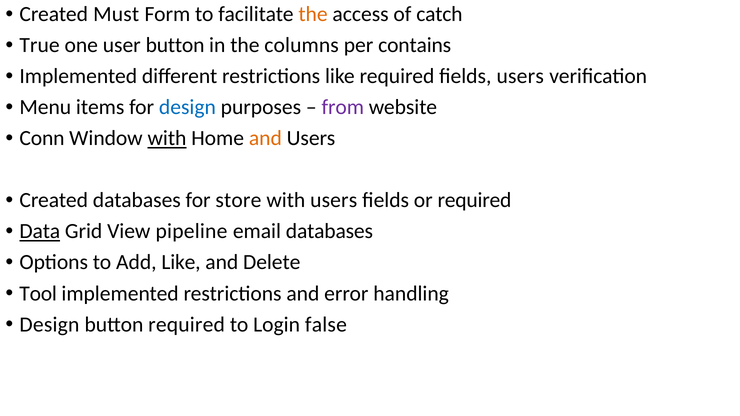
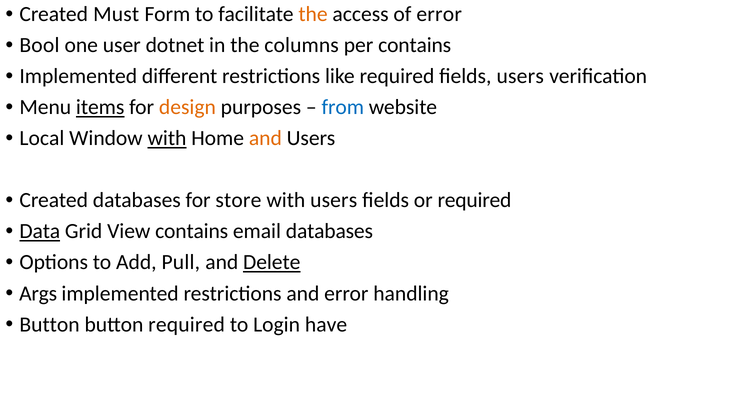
of catch: catch -> error (439, 14)
True: True -> Bool (39, 45)
user button: button -> dotnet (175, 45)
items underline: none -> present (100, 107)
design colour: blue -> orange (187, 107)
from colour: purple -> blue (343, 107)
Conn: Conn -> Local (42, 138)
View pipeline: pipeline -> contains (192, 232)
Add Like: Like -> Pull (181, 263)
Delete underline: none -> present (272, 263)
Tool: Tool -> Args (38, 294)
Design: Design -> Button (50, 325)
false: false -> have (326, 325)
